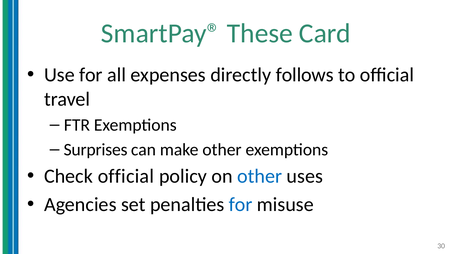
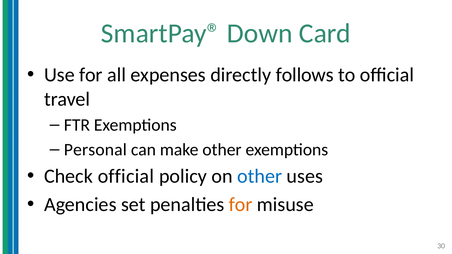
These: These -> Down (260, 33)
Surprises: Surprises -> Personal (95, 150)
for colour: blue -> orange (241, 205)
